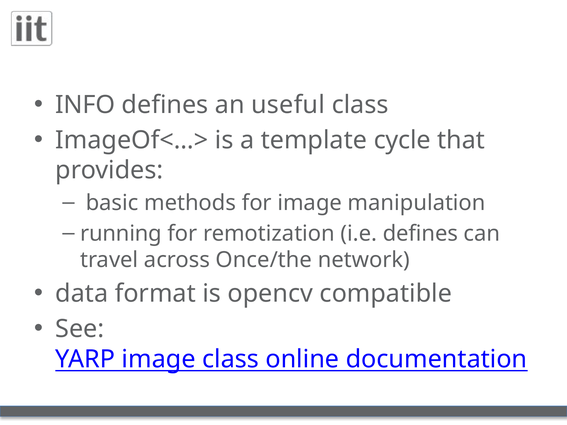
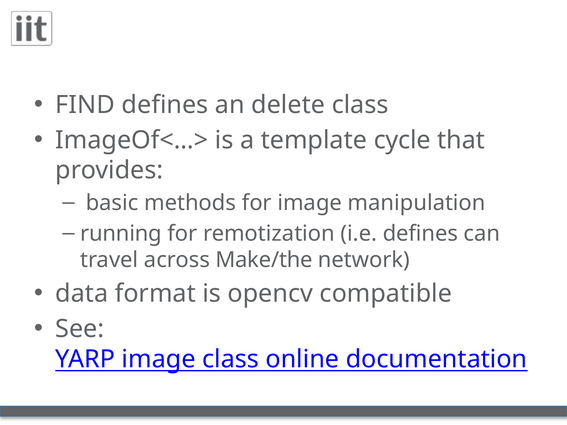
INFO: INFO -> FIND (85, 105)
useful: useful -> delete (288, 105)
Once/the: Once/the -> Make/the (264, 260)
